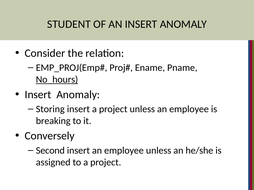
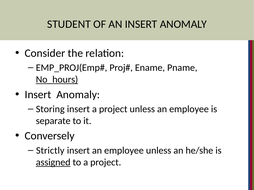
breaking: breaking -> separate (53, 121)
Second: Second -> Strictly (50, 151)
assigned underline: none -> present (53, 163)
